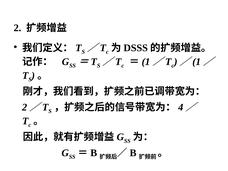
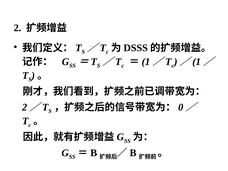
4: 4 -> 0 (181, 107)
